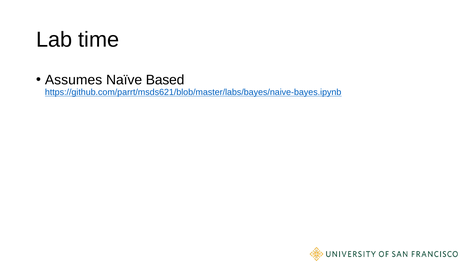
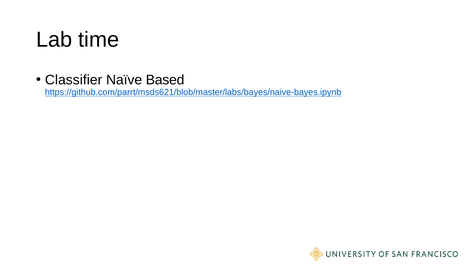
Assumes: Assumes -> Classifier (74, 80)
